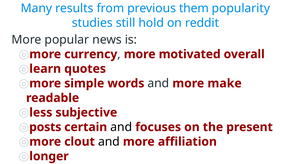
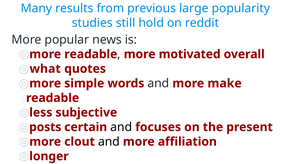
them: them -> large (194, 8)
more currency: currency -> readable (91, 54)
learn: learn -> what (45, 69)
